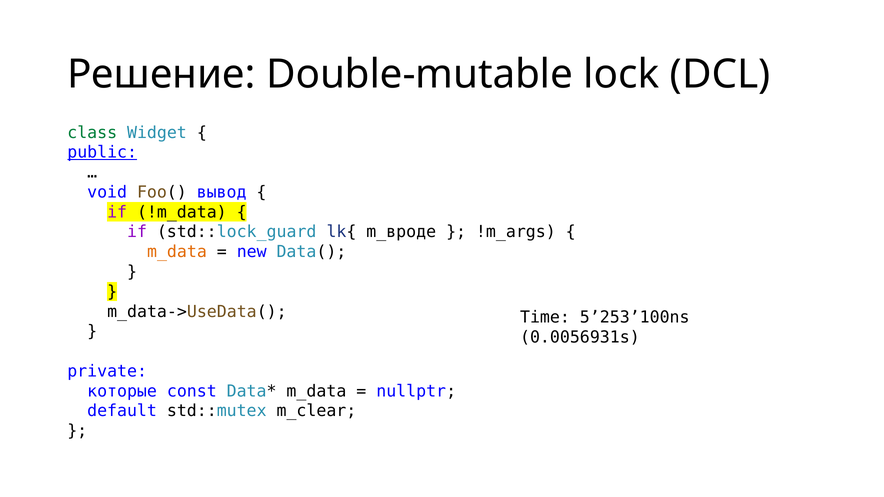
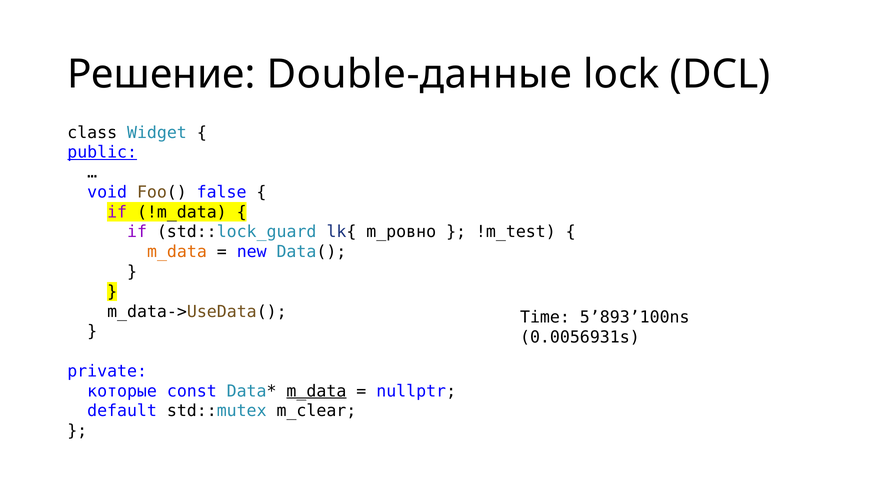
Double-mutable: Double-mutable -> Double-данные (419, 74)
class colour: green -> black (92, 133)
вывод: вывод -> false (222, 192)
m_вроде: m_вроде -> m_ровно (401, 232)
!m_args: !m_args -> !m_test (516, 232)
5’253’100ns: 5’253’100ns -> 5’893’100ns (635, 318)
m_data underline: none -> present (316, 391)
